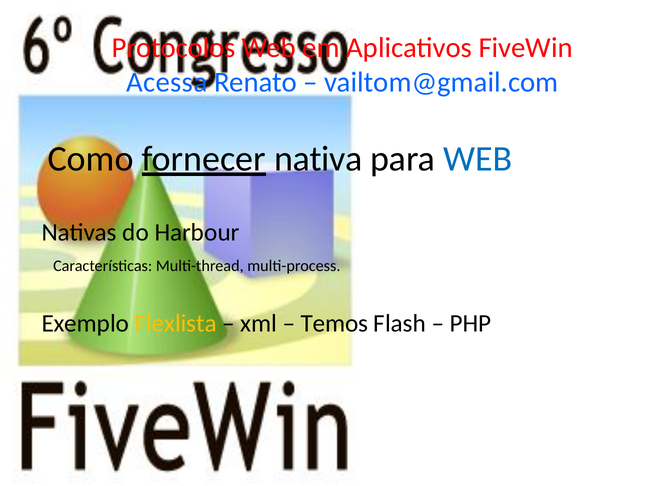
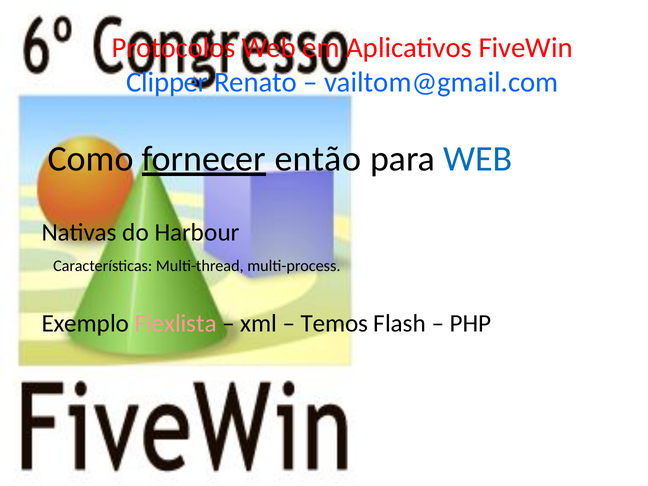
Acessa: Acessa -> Clipper (167, 82)
nativa: nativa -> então (318, 159)
Flexlista colour: yellow -> pink (176, 323)
